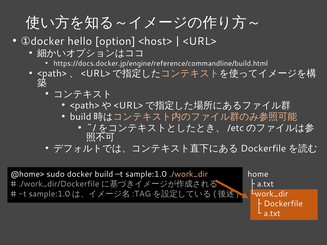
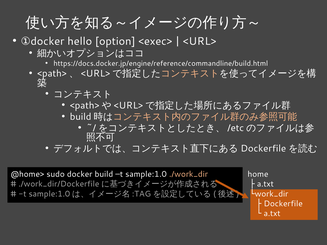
<host>: <host> -> <exec> (155, 41)
